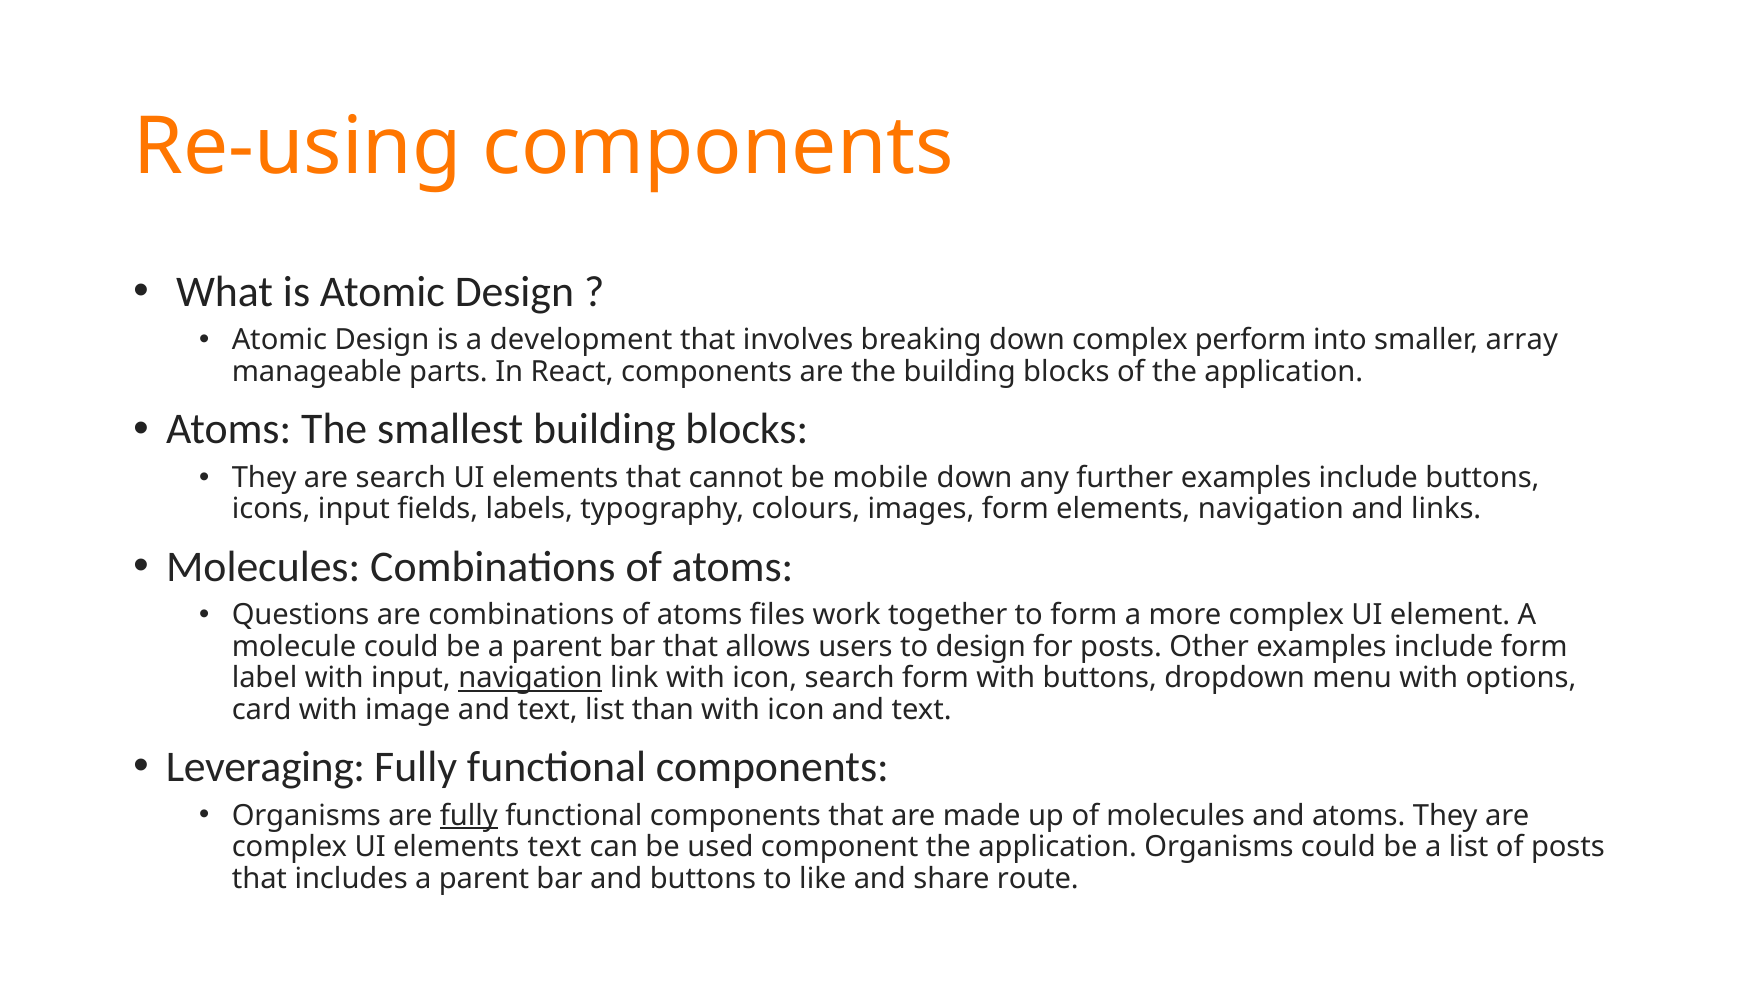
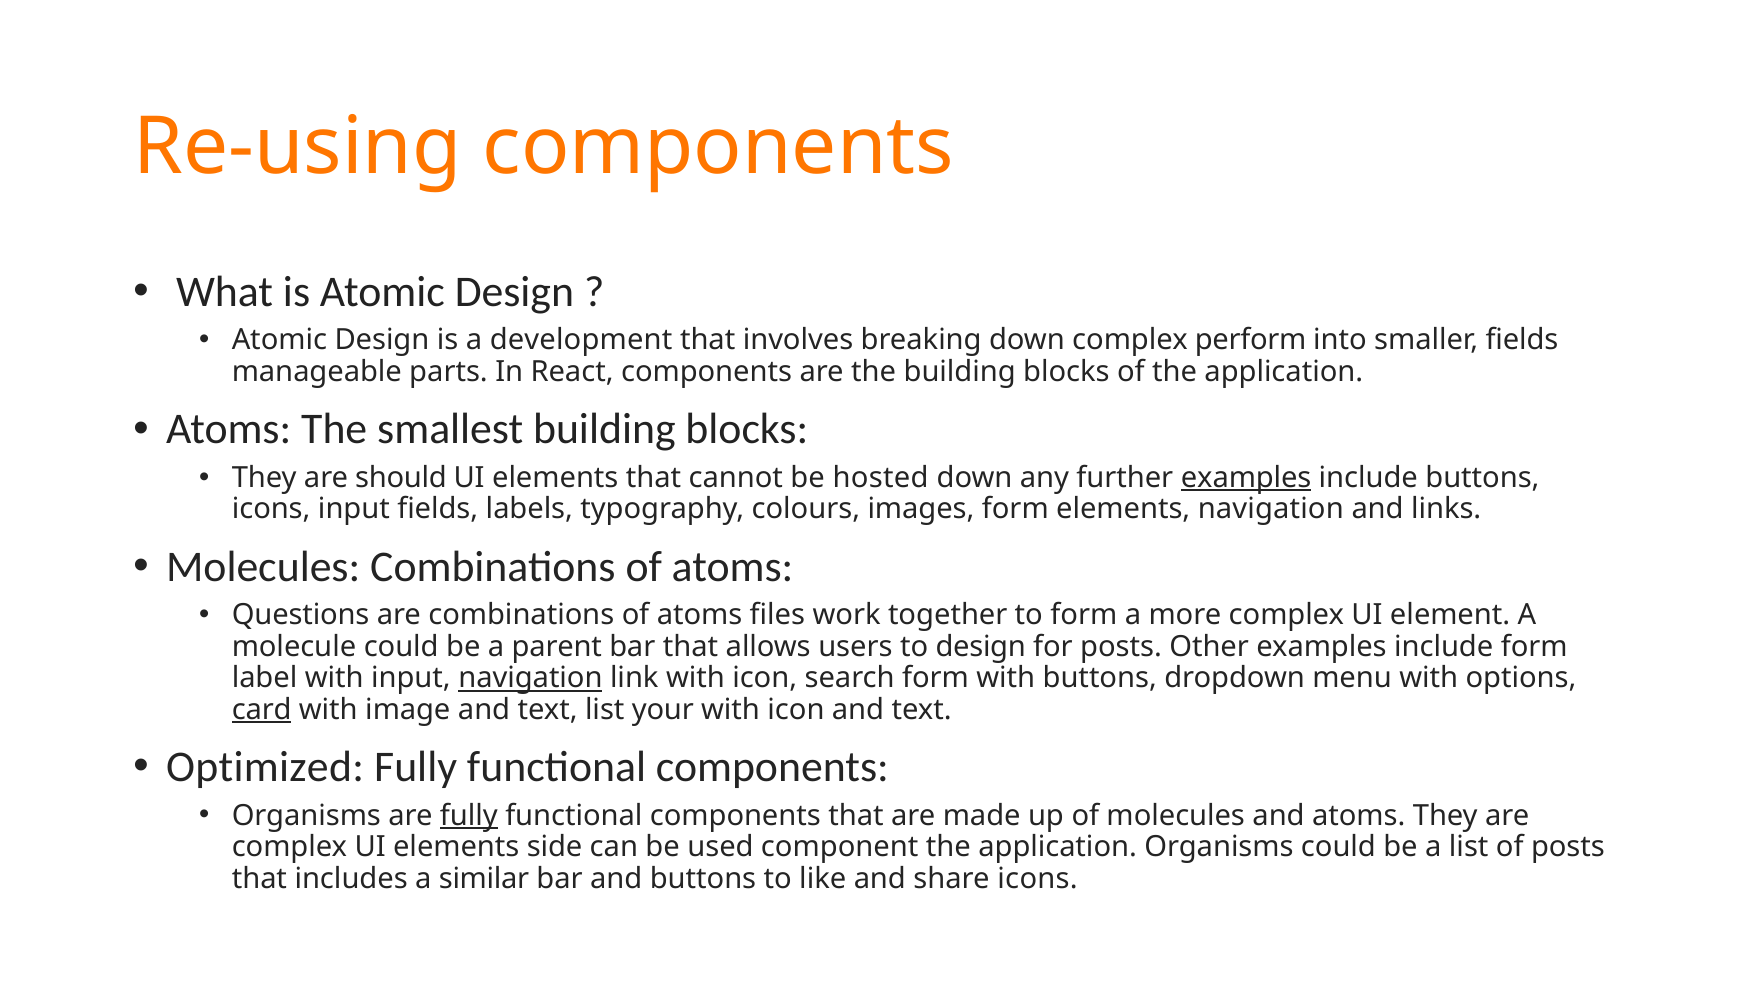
smaller array: array -> fields (1522, 340)
are search: search -> should (401, 478)
mobile: mobile -> hosted (881, 478)
examples underline: none -> present (1246, 478)
card underline: none -> present (262, 710)
than: than -> your (663, 710)
Leveraging: Leveraging -> Optimized (265, 767)
elements text: text -> side (555, 847)
includes a parent: parent -> similar (484, 879)
share route: route -> icons (1038, 879)
